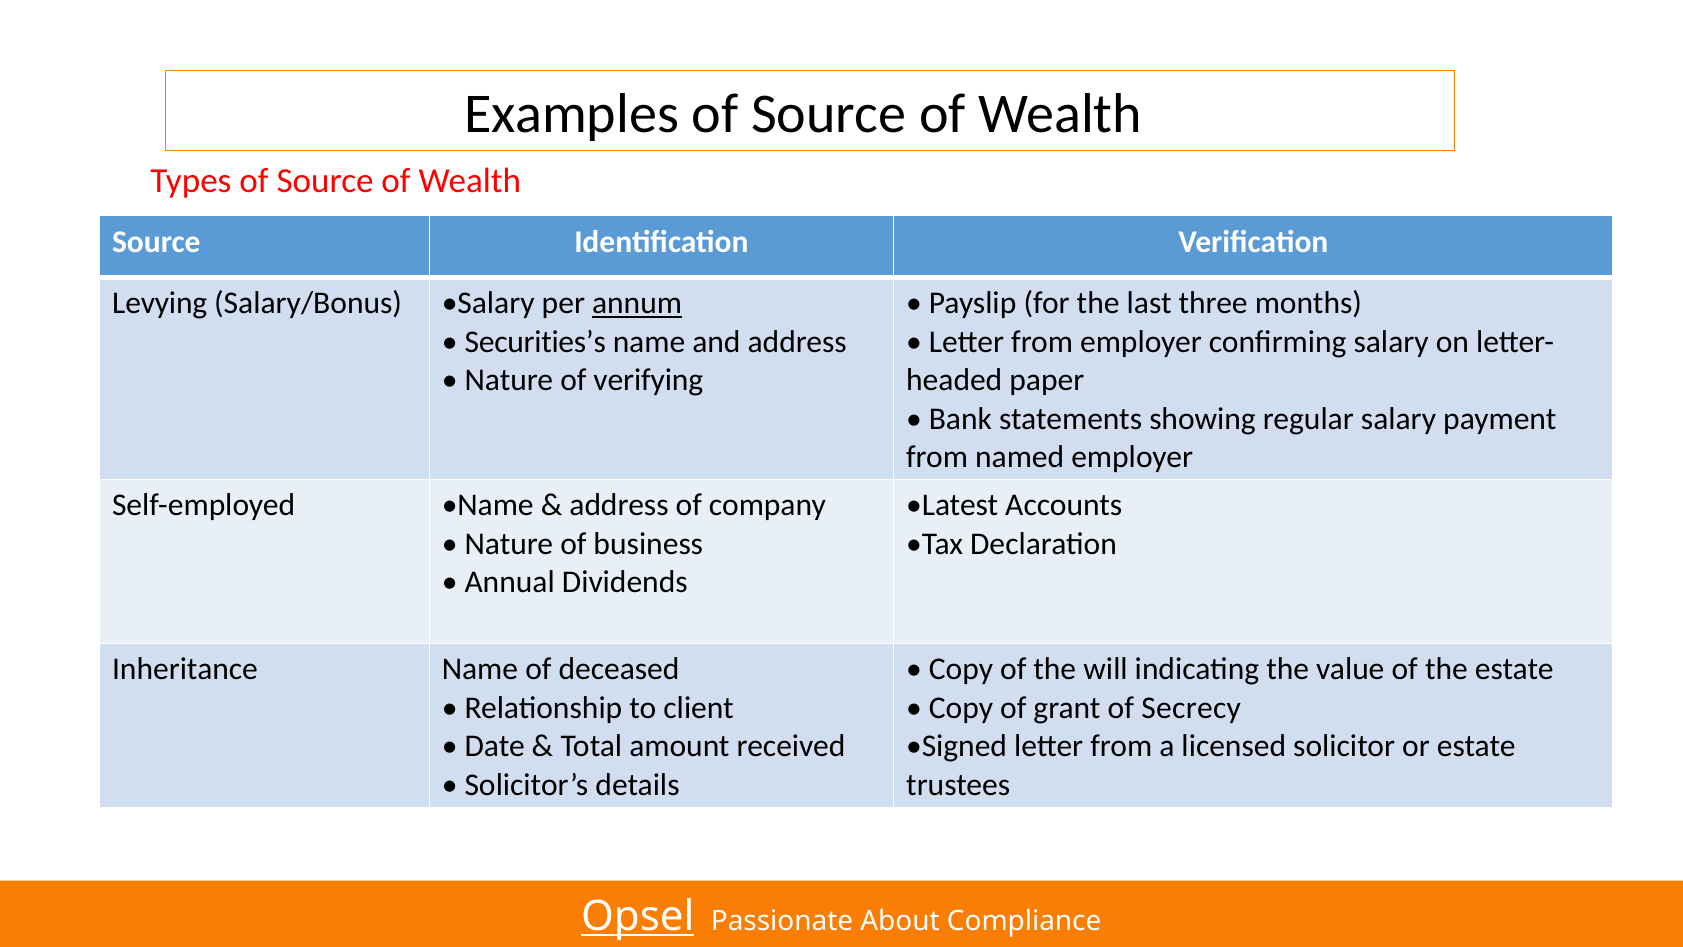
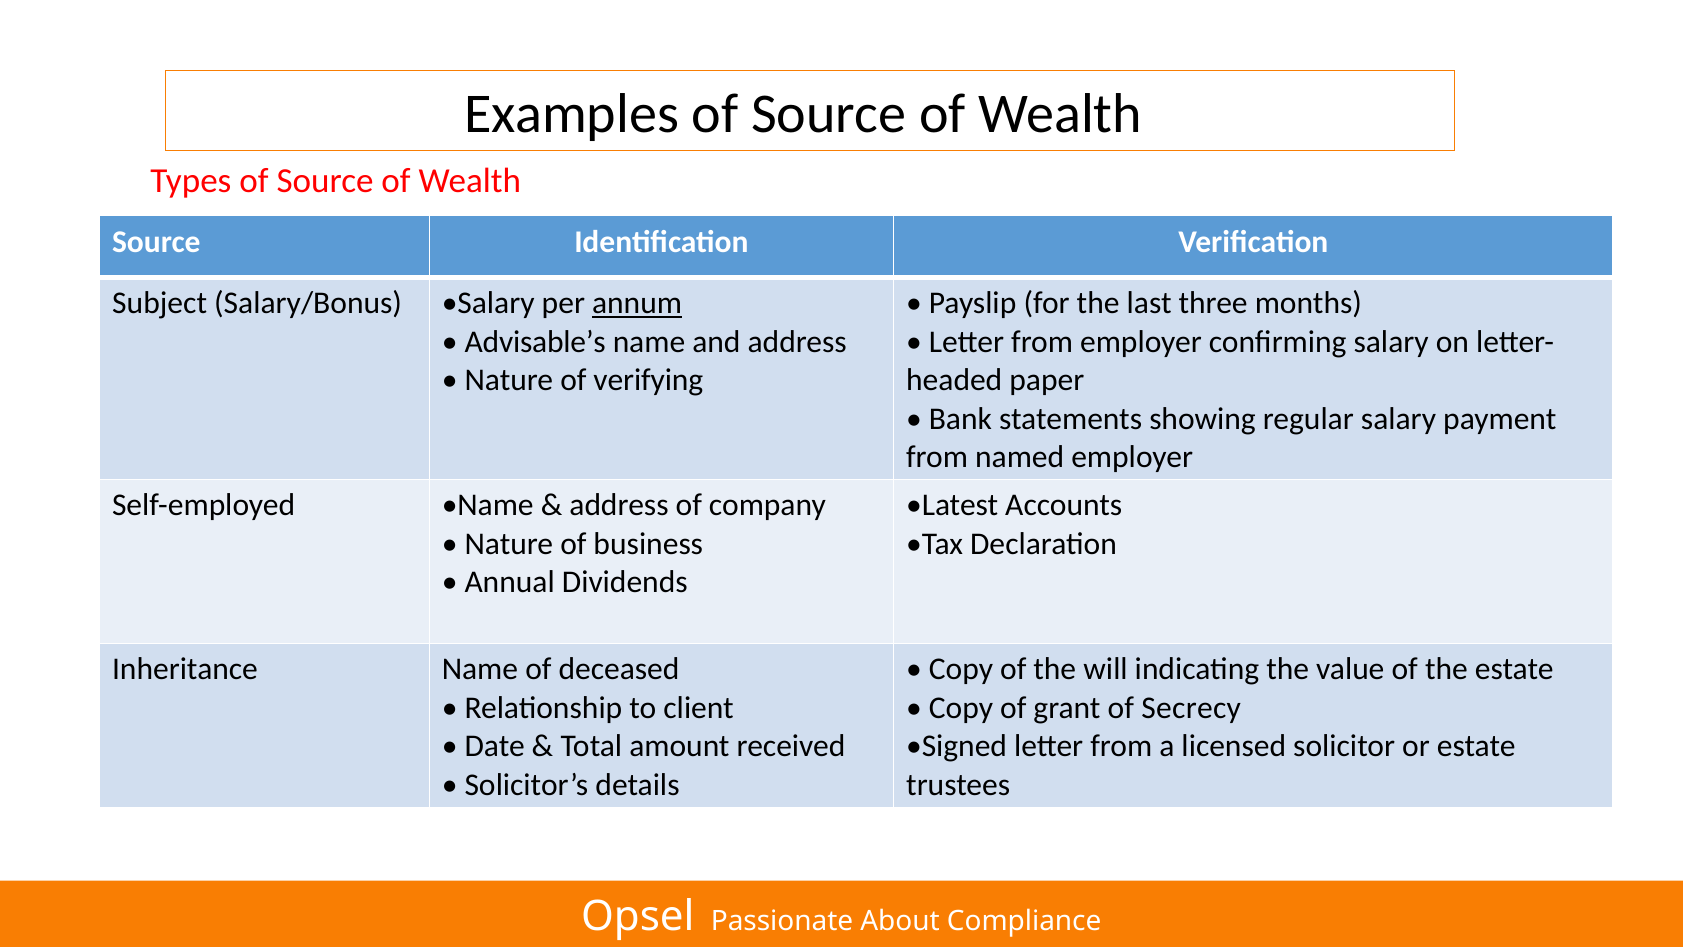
Levying: Levying -> Subject (160, 303)
Securities’s: Securities’s -> Advisable’s (535, 342)
Opsel underline: present -> none (638, 916)
